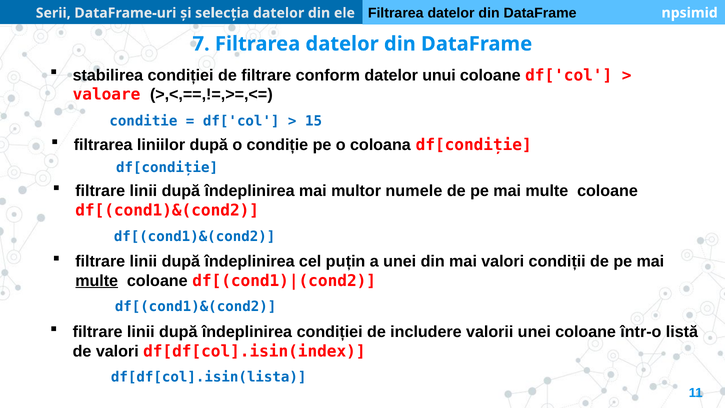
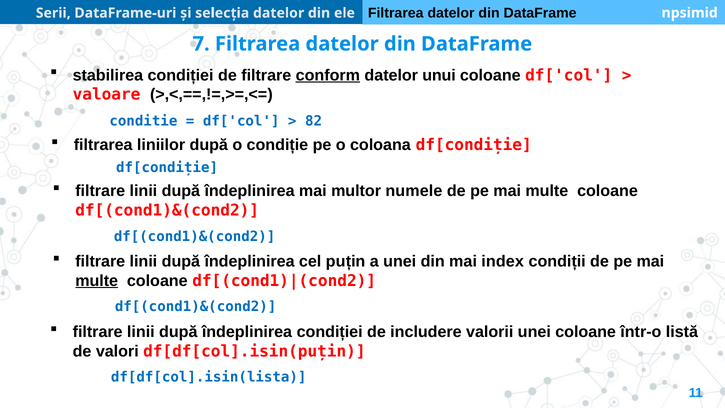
conform underline: none -> present (328, 75)
15: 15 -> 82 (314, 121)
mai valori: valori -> index (503, 261)
df[df[col].isin(index: df[df[col].isin(index -> df[df[col].isin(puțin (254, 351)
